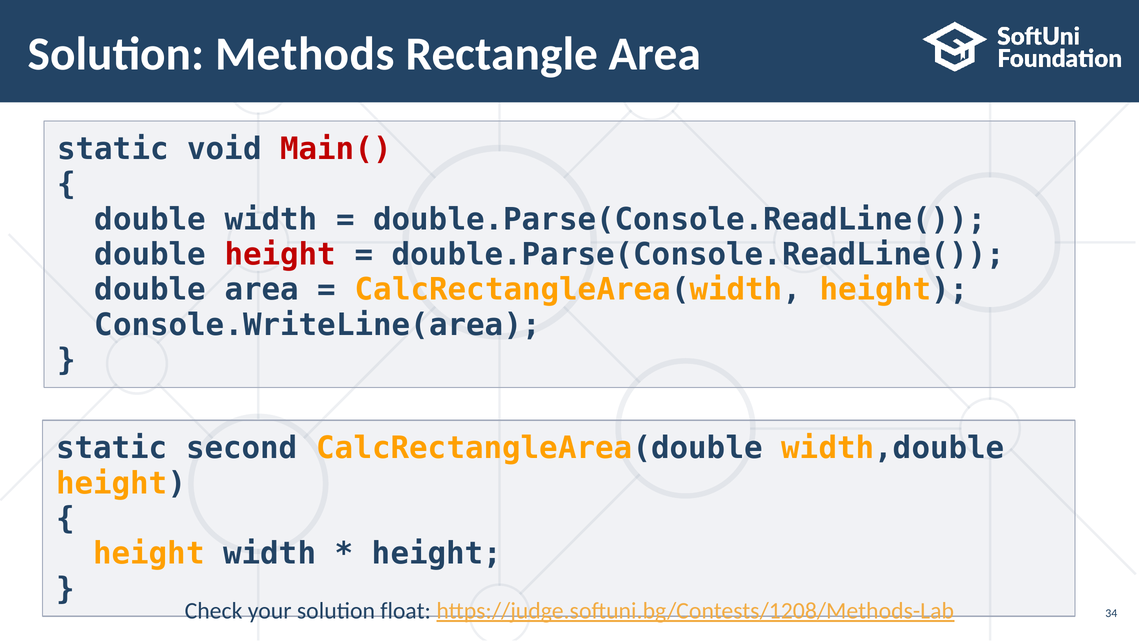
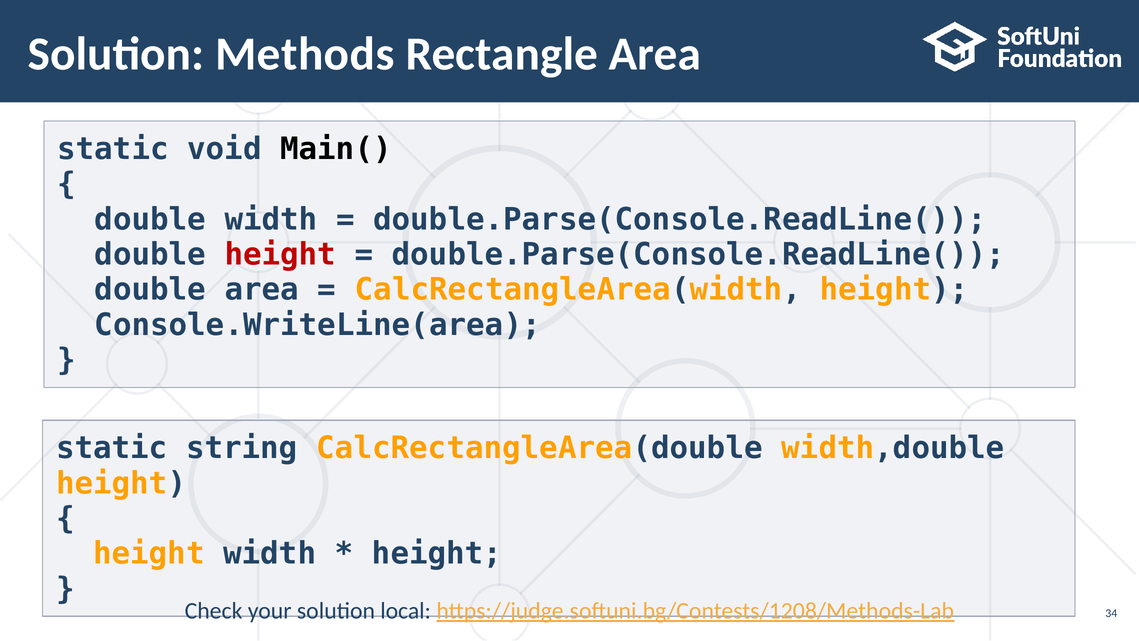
Main( colour: red -> black (336, 149)
second: second -> string (242, 448)
float: float -> local (406, 611)
